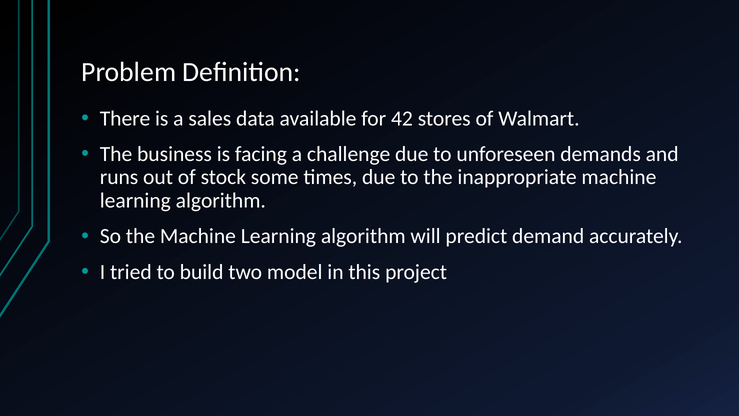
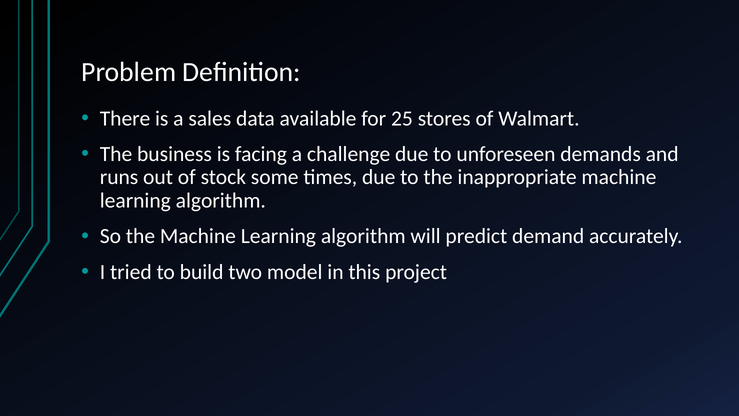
42: 42 -> 25 (402, 118)
